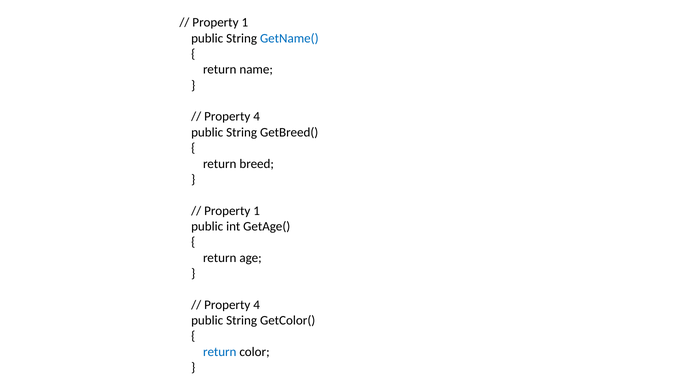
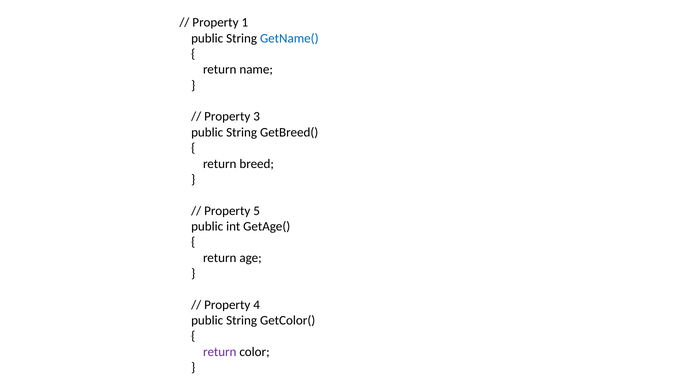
4: 4 -> 3 (257, 117)
1: 1 -> 5 (257, 211)
return colour: blue -> purple (220, 352)
